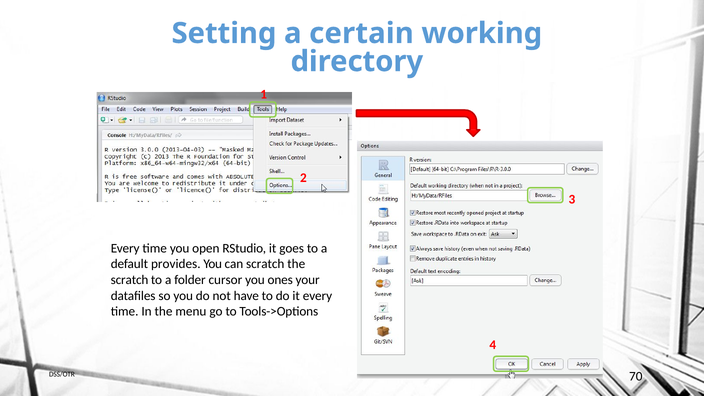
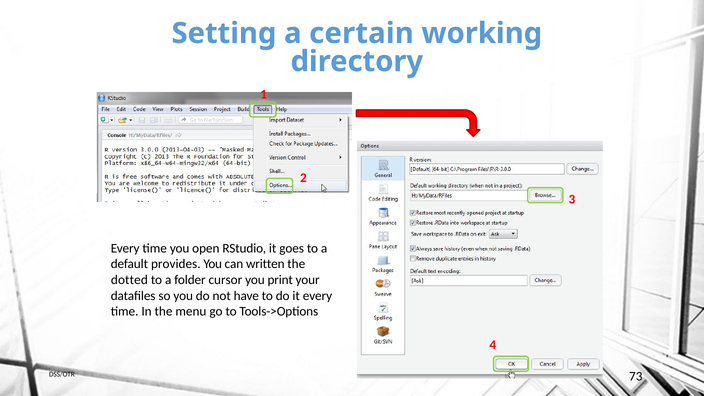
can scratch: scratch -> written (265, 264)
scratch: scratch -> dotted (129, 280)
ones: ones -> print (280, 280)
70: 70 -> 73 (636, 376)
